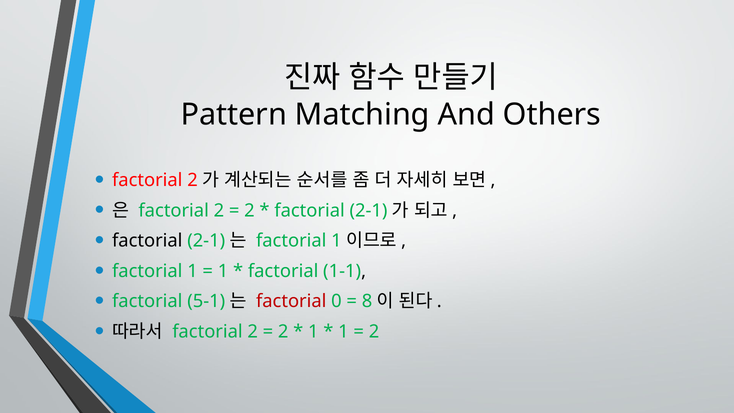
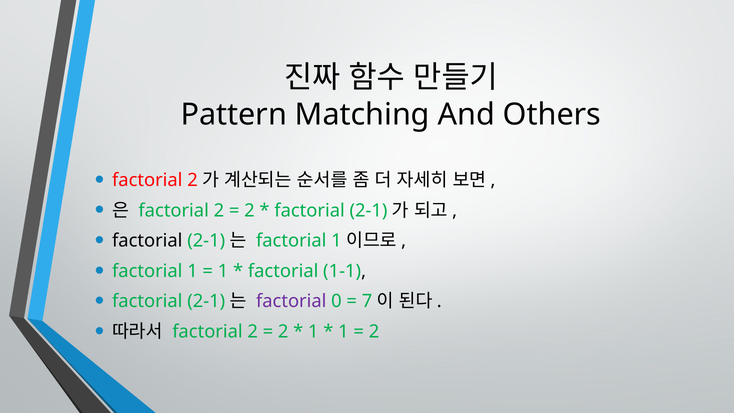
5-1: 5-1 -> 2-1 (206, 301)
factorial colour: red -> purple (291, 301)
8: 8 -> 7 (367, 301)
